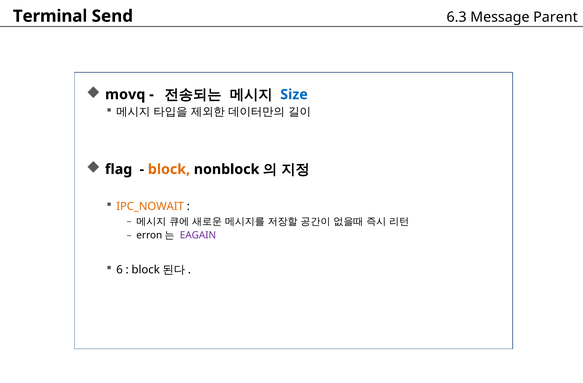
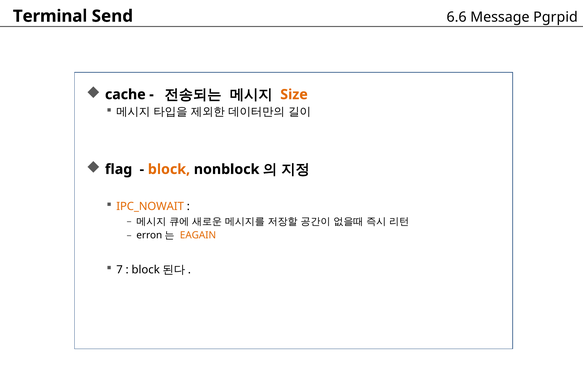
6.3: 6.3 -> 6.6 (457, 17)
Parent: Parent -> Pgrpid (555, 17)
movq: movq -> cache (125, 94)
Size colour: blue -> orange (294, 94)
EAGAIN colour: purple -> orange (198, 235)
6: 6 -> 7 (120, 270)
